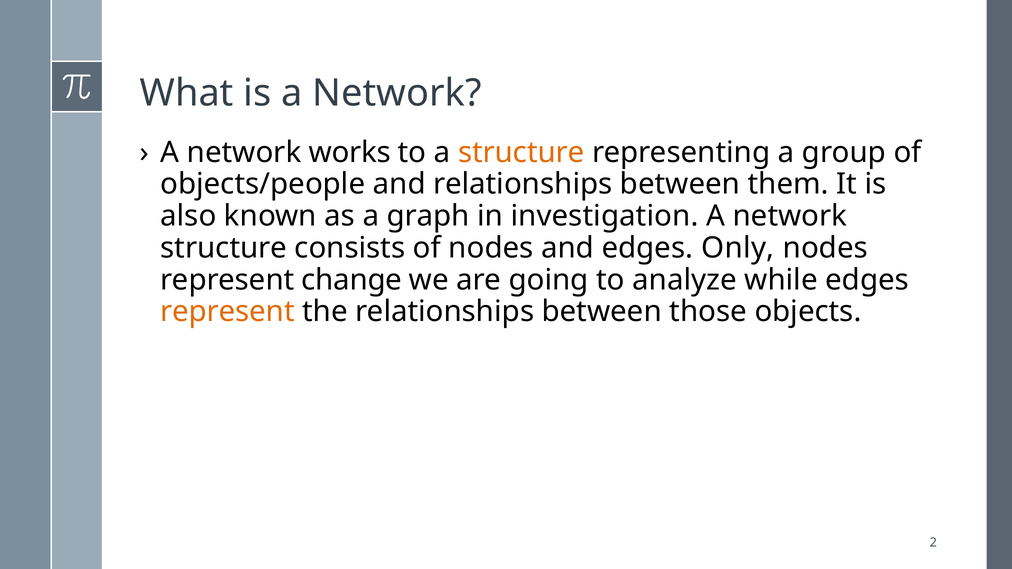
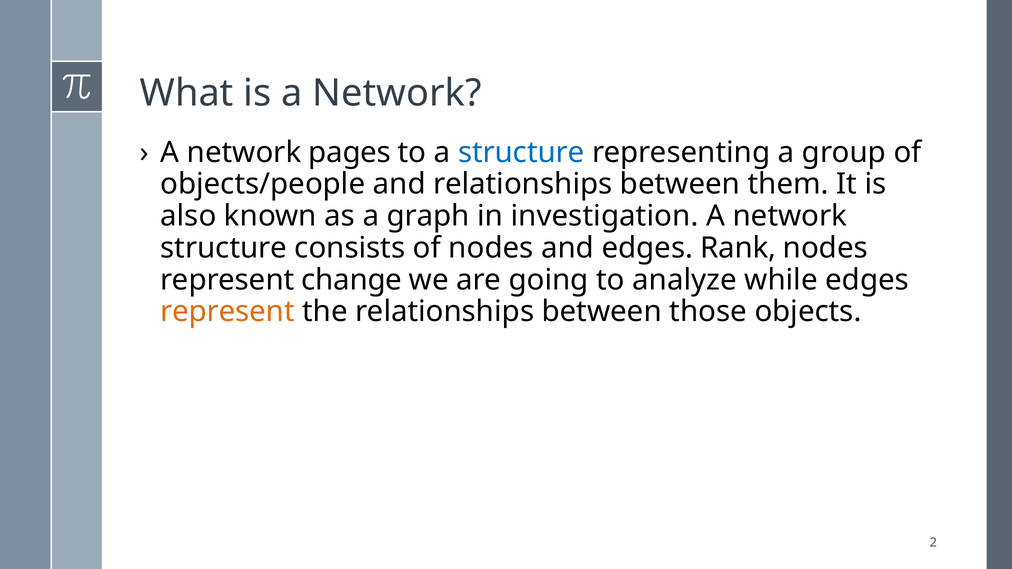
works: works -> pages (350, 152)
structure colour: orange -> blue (521, 152)
Only: Only -> Rank (738, 248)
